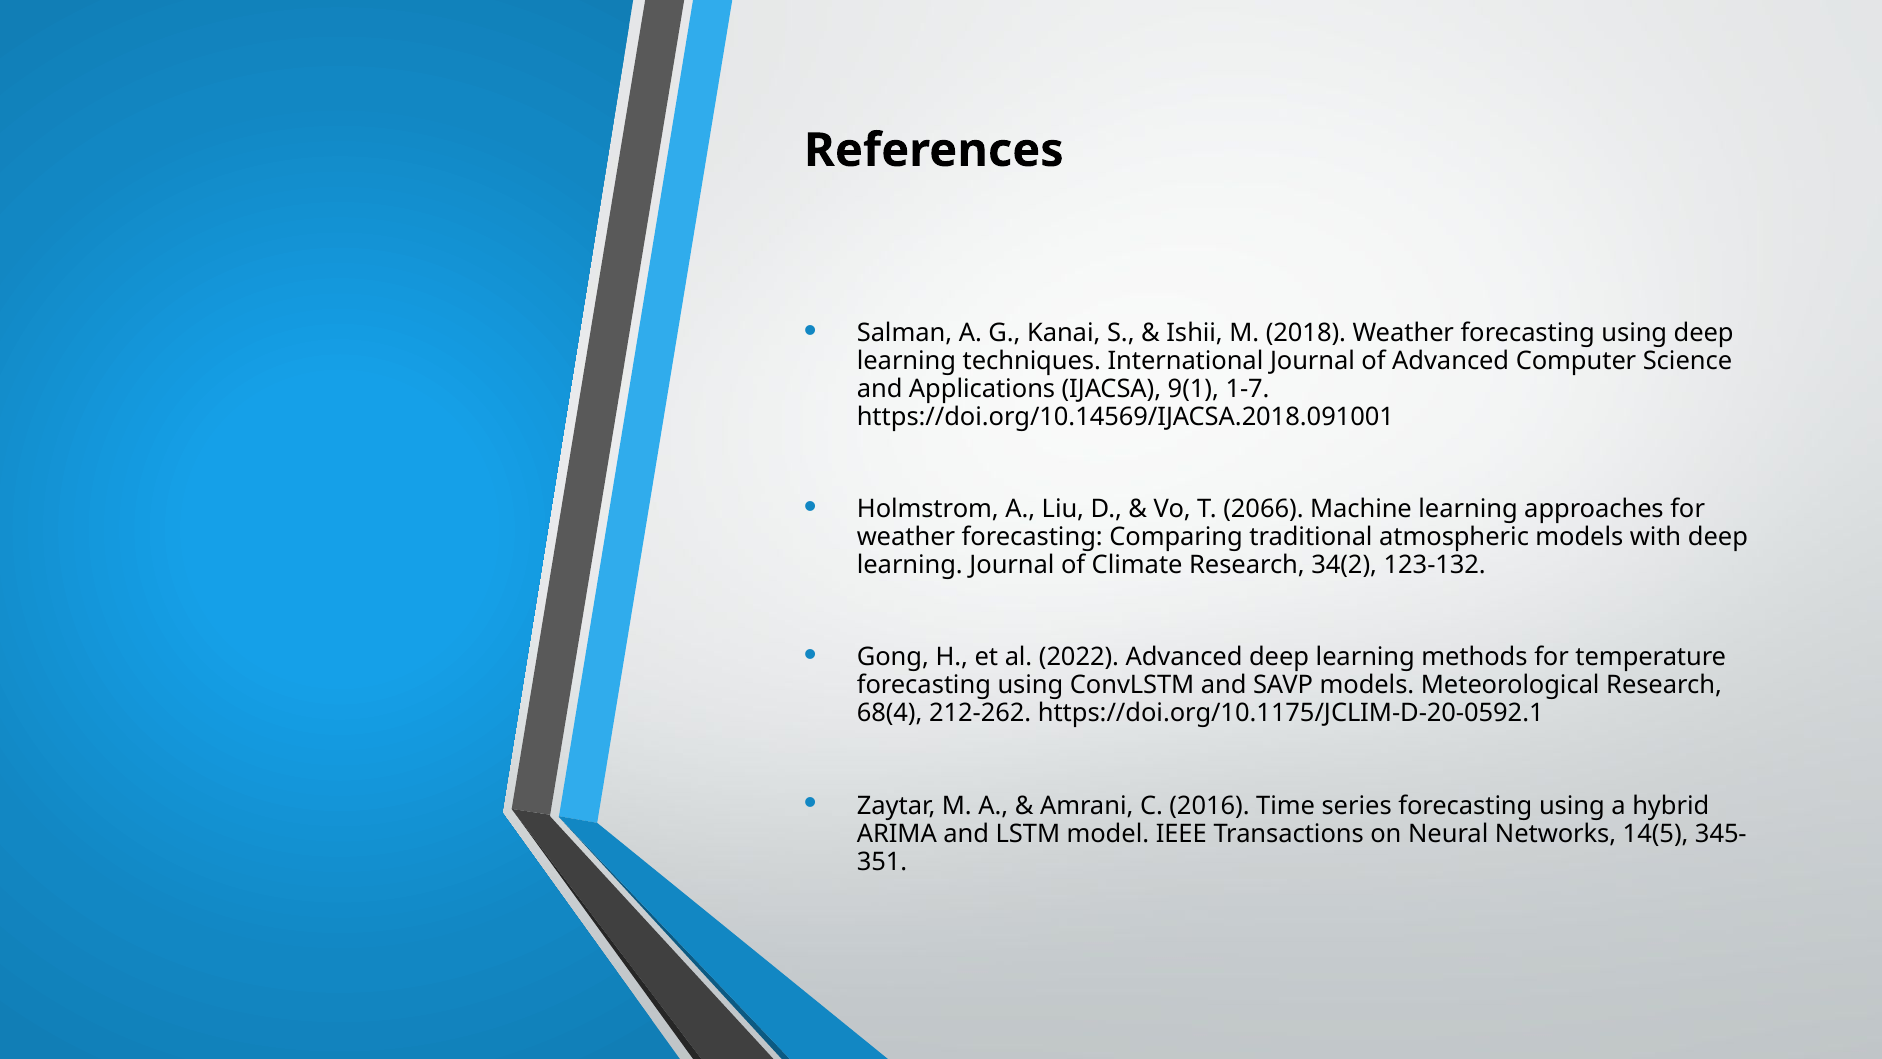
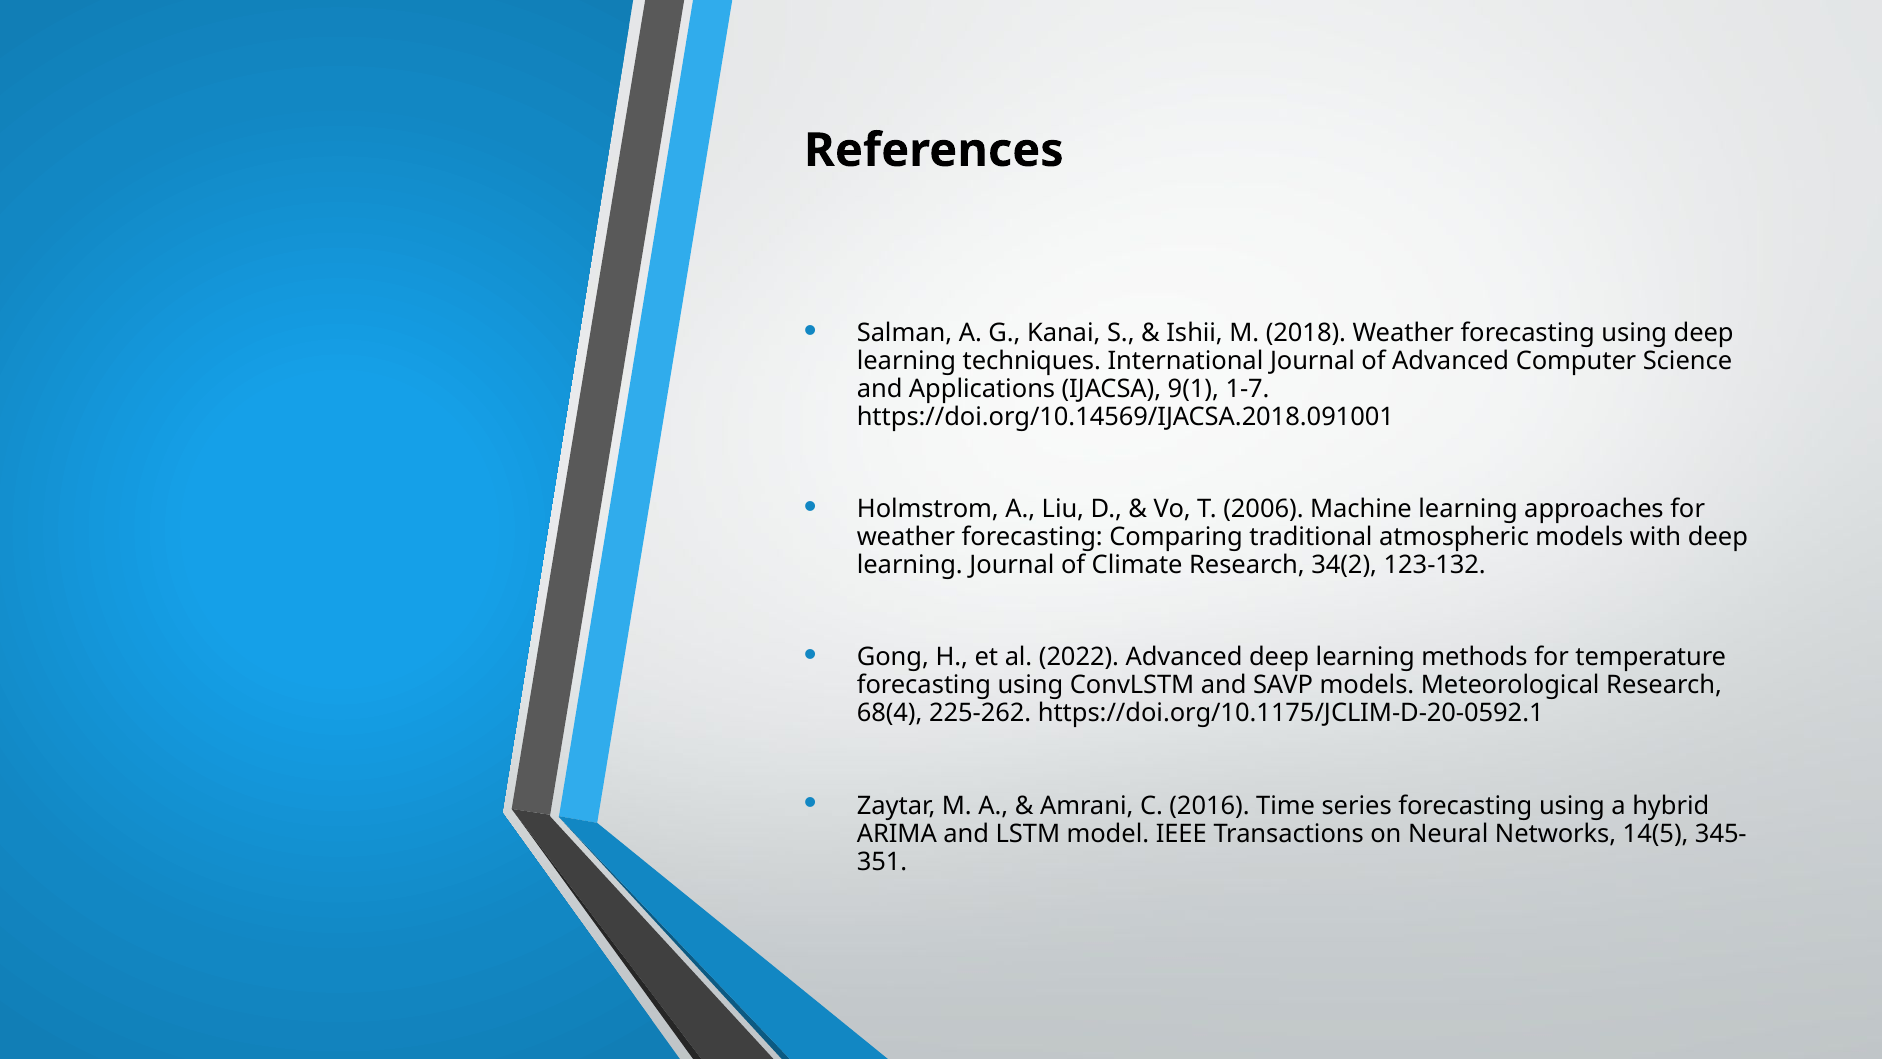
2066: 2066 -> 2006 (1263, 509)
212-262: 212-262 -> 225-262 (980, 713)
